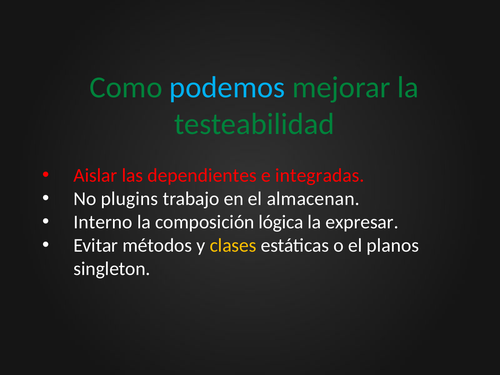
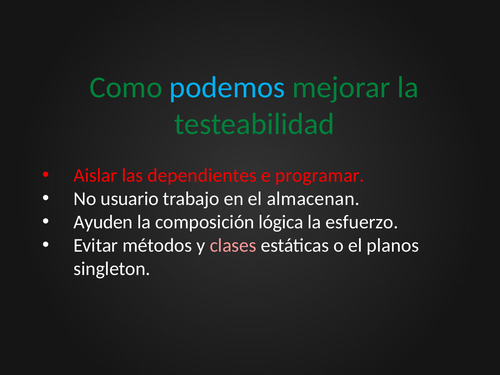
integradas: integradas -> programar (320, 175)
plugins: plugins -> usuario (130, 199)
Interno: Interno -> Ayuden (103, 222)
expresar: expresar -> esfuerzo (362, 222)
clases colour: yellow -> pink (233, 245)
